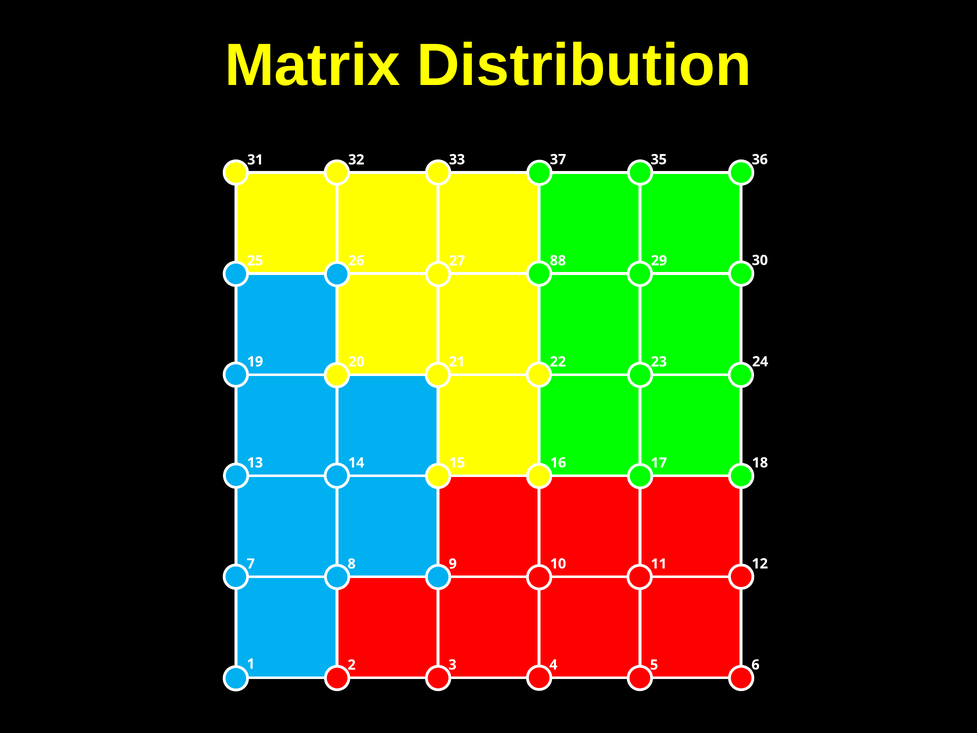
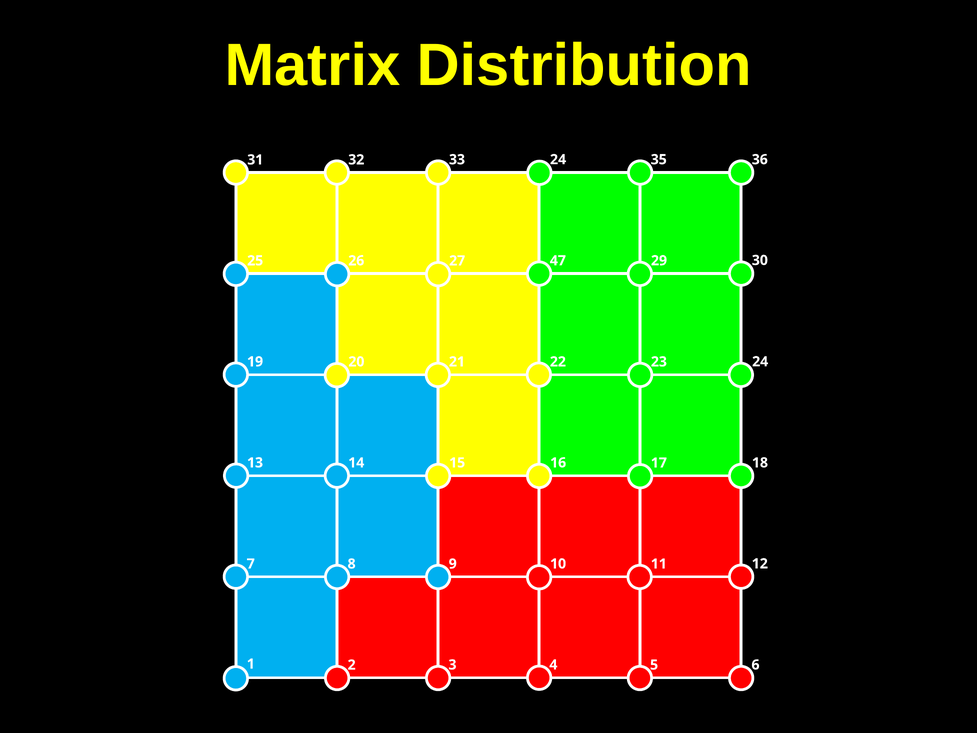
33 37: 37 -> 24 (558, 159)
88: 88 -> 47 (558, 261)
